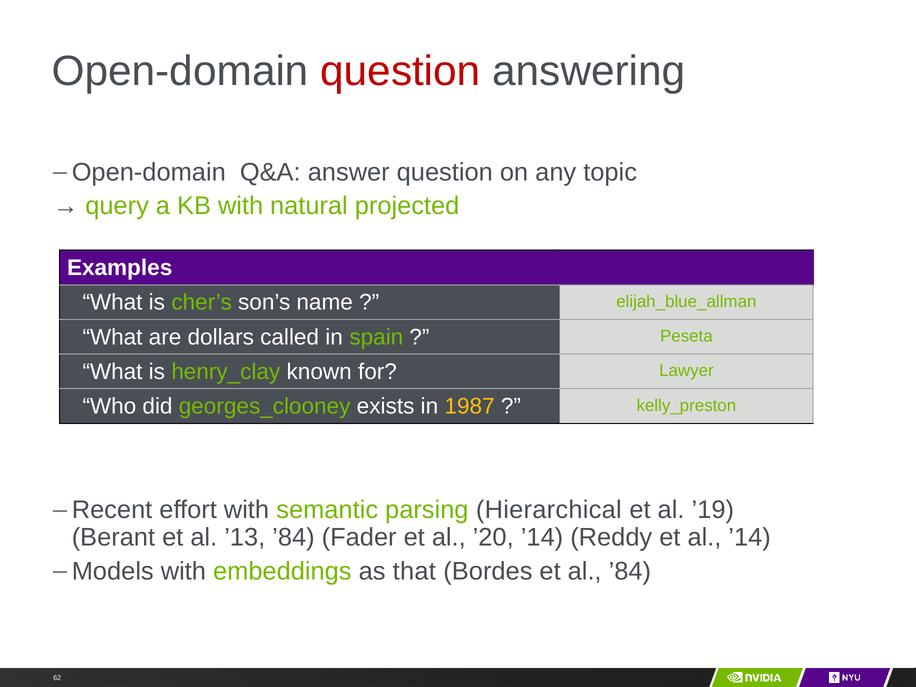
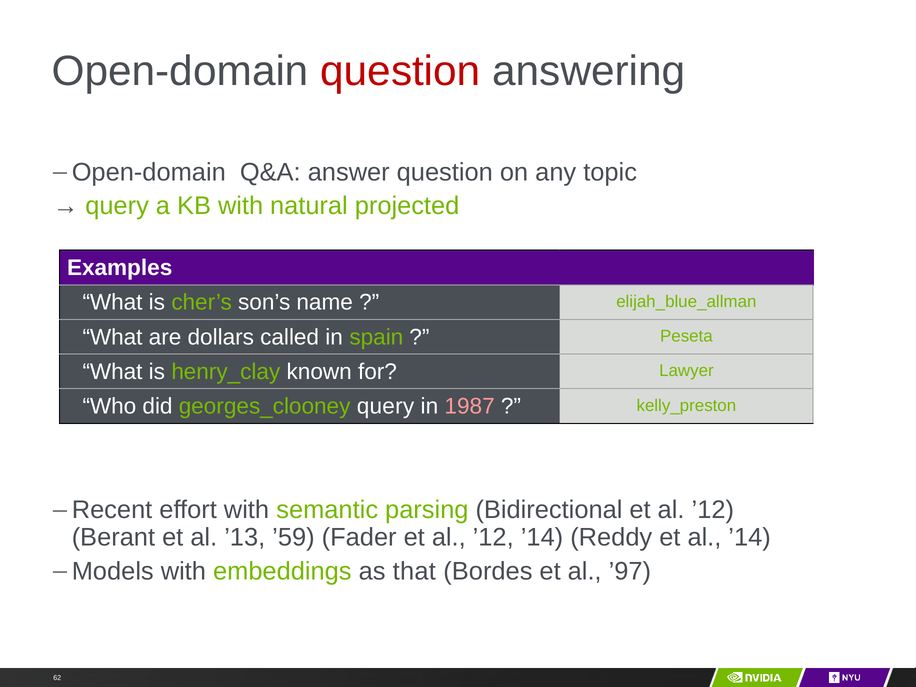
exists: exists -> query (385, 406)
1987 colour: yellow -> pink (470, 406)
Hierarchical: Hierarchical -> Bidirectional (549, 510)
’19: ’19 -> ’12 (713, 510)
’13 ’84: ’84 -> ’59 (293, 538)
Fader et al ’20: ’20 -> ’12 (493, 538)
al ’84: ’84 -> ’97 (630, 571)
